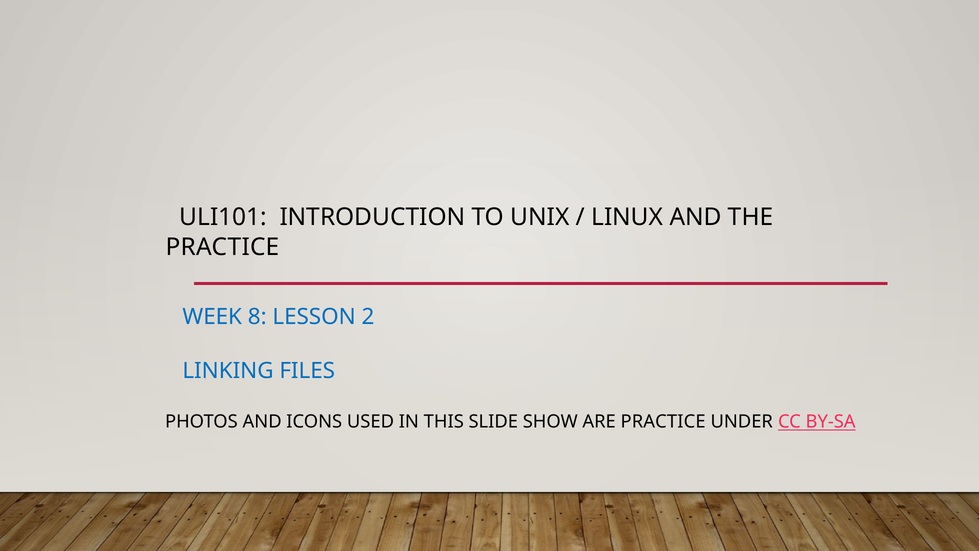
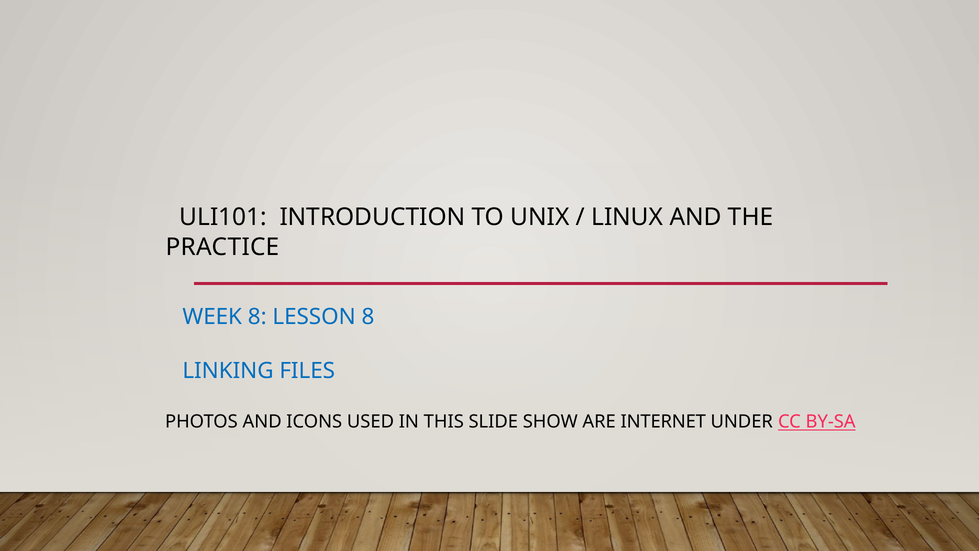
LESSON 2: 2 -> 8 (368, 317)
ARE PRACTICE: PRACTICE -> INTERNET (663, 421)
